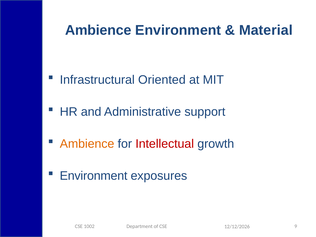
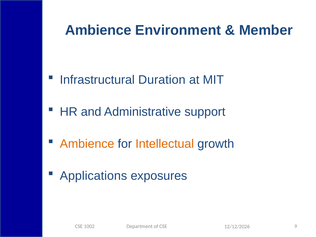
Material: Material -> Member (266, 30)
Oriented: Oriented -> Duration (162, 80)
Intellectual colour: red -> orange (165, 144)
Environment: Environment -> Applications (93, 176)
